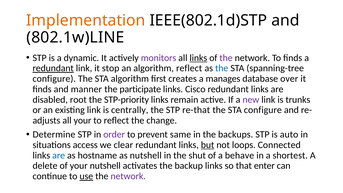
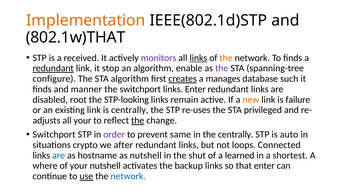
802.1w)LINE: 802.1w)LINE -> 802.1w)THAT (76, 37)
dynamic: dynamic -> received (81, 58)
the colour: purple -> orange (226, 58)
algorithm reflect: reflect -> enable (189, 68)
the colour: blue -> purple (222, 68)
creates underline: none -> present (183, 79)
over: over -> such (289, 79)
the participate: participate -> switchport (140, 89)
links Cisco: Cisco -> Enter (195, 89)
STP-priority: STP-priority -> STP-looking (126, 100)
new colour: purple -> orange (251, 100)
trunks: trunks -> failure (298, 100)
re-that: re-that -> re-uses (196, 110)
STA configure: configure -> privileged (263, 110)
the underline: none -> present (138, 120)
Determine: Determine -> Switchport (54, 134)
the backups: backups -> centrally (236, 134)
access: access -> crypto (85, 145)
clear: clear -> after (123, 145)
but underline: present -> none (208, 145)
behave: behave -> learned (240, 155)
delete: delete -> where (45, 166)
network colour: purple -> blue (128, 176)
